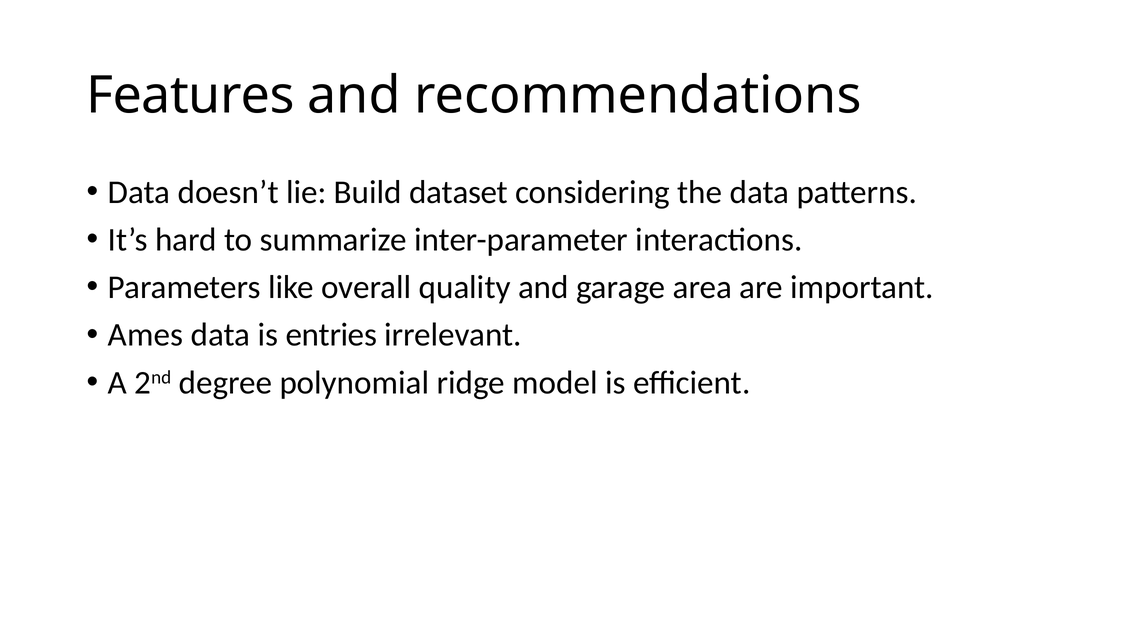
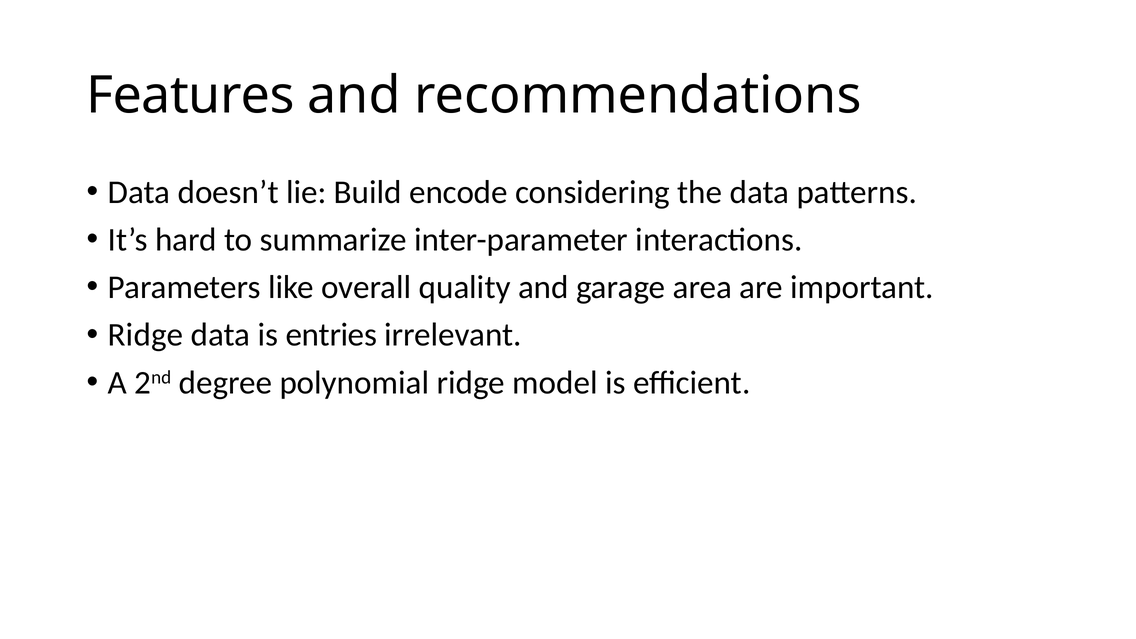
dataset: dataset -> encode (459, 192)
Ames: Ames -> Ridge (146, 335)
